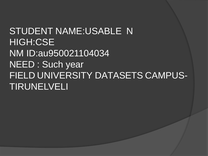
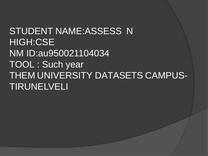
NAME:USABLE: NAME:USABLE -> NAME:ASSESS (89, 31)
NEED: NEED -> TOOL (22, 64)
FIELD: FIELD -> THEM (22, 76)
